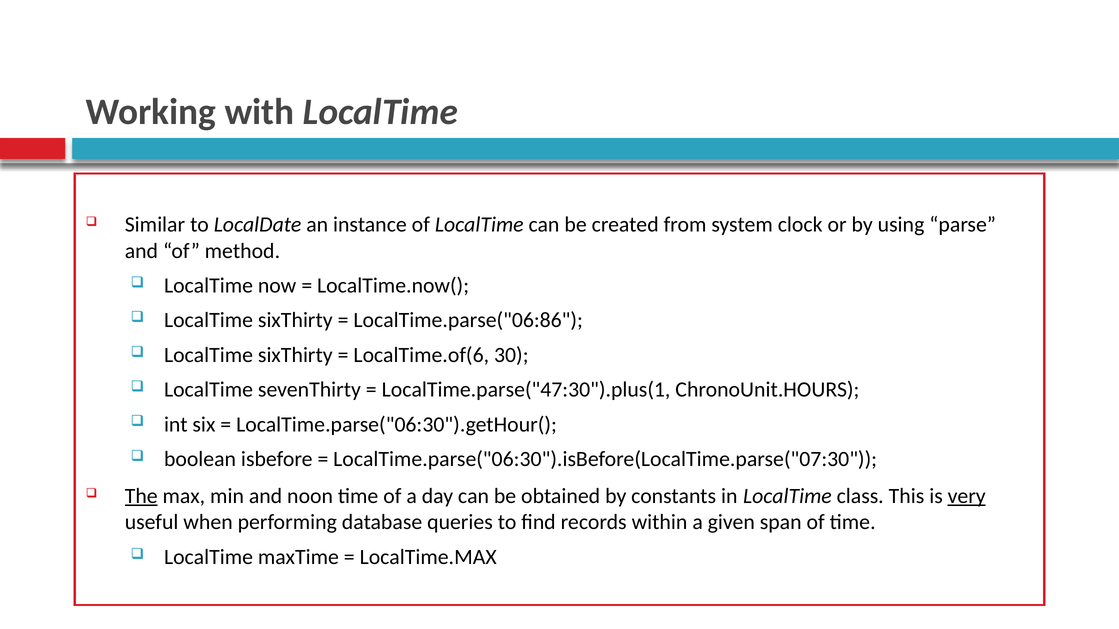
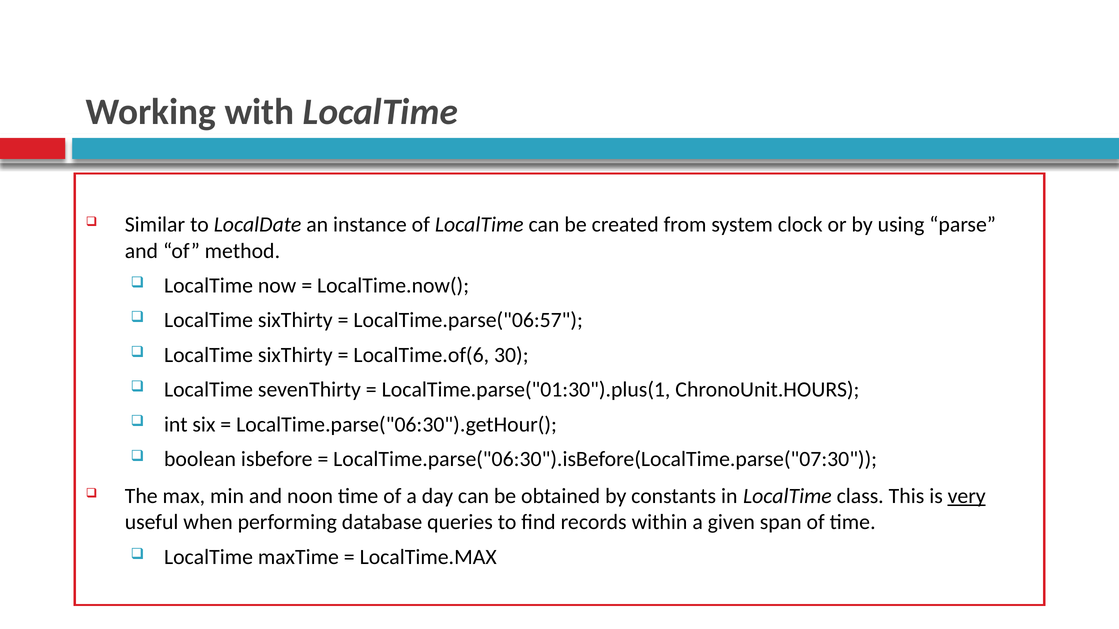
LocalTime.parse("06:86: LocalTime.parse("06:86 -> LocalTime.parse("06:57 (468, 321)
LocalTime.parse("47:30").plus(1: LocalTime.parse("47:30").plus(1 -> LocalTime.parse("01:30").plus(1 (526, 390)
The underline: present -> none (141, 496)
